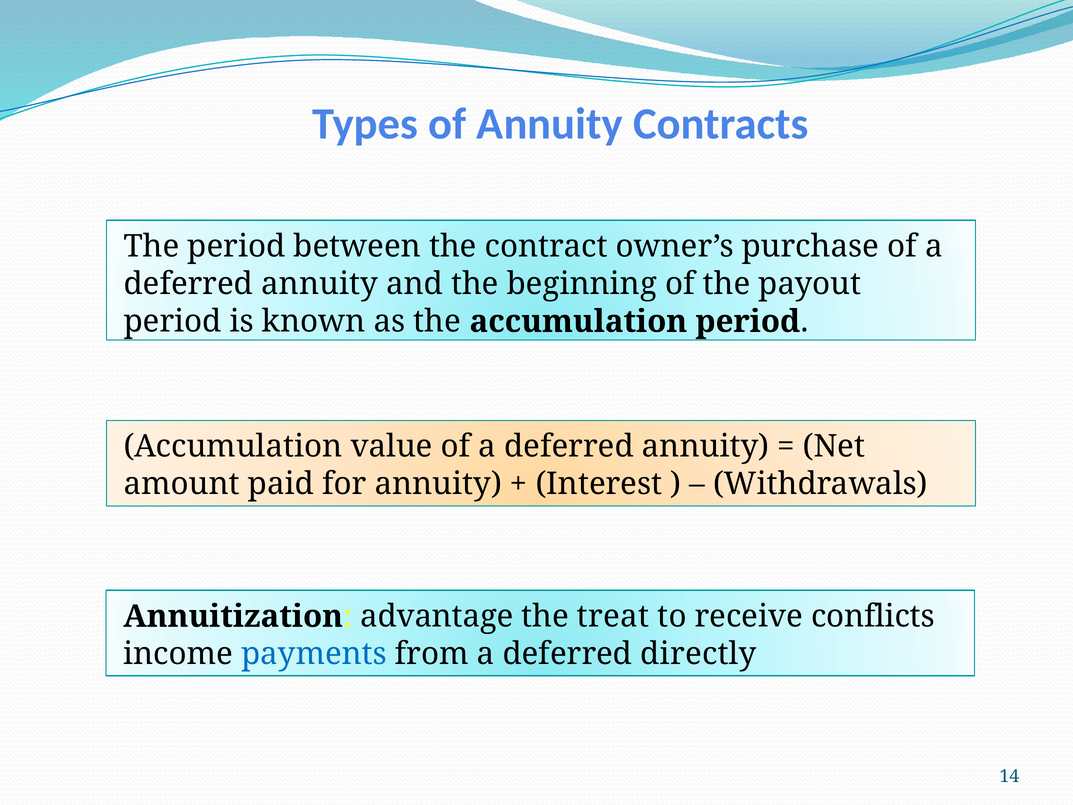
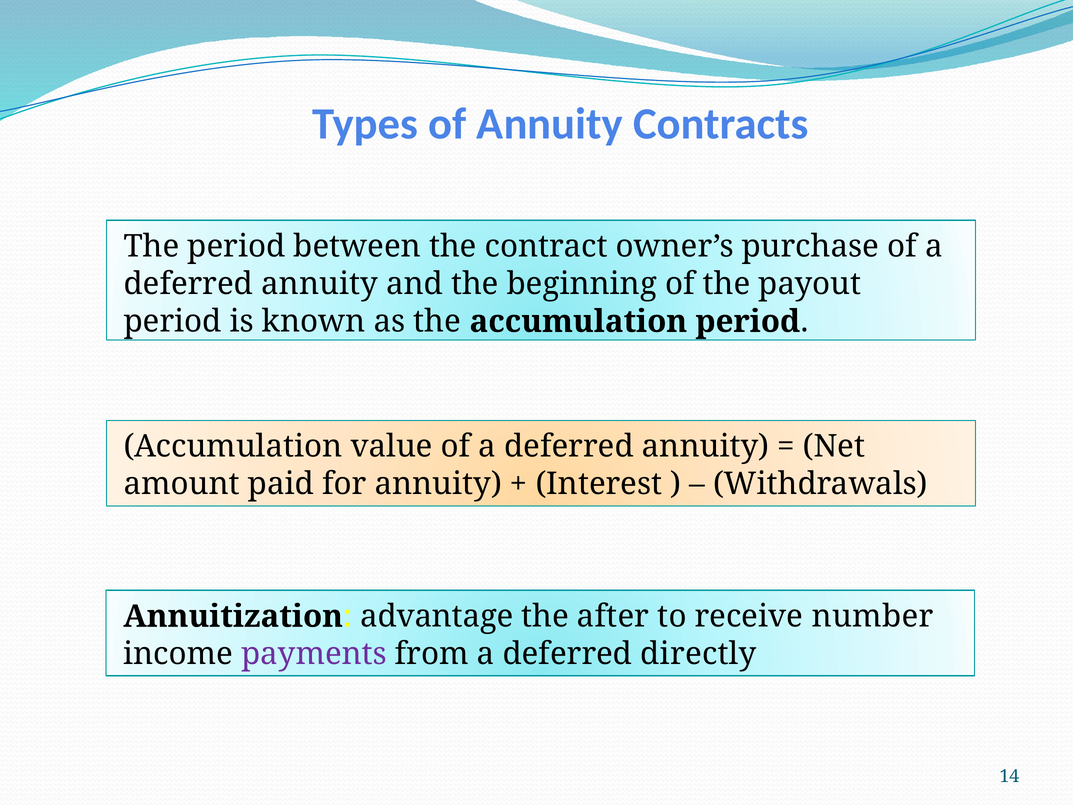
treat: treat -> after (613, 616)
conflicts: conflicts -> number (873, 616)
payments colour: blue -> purple (314, 654)
